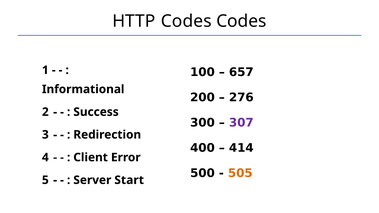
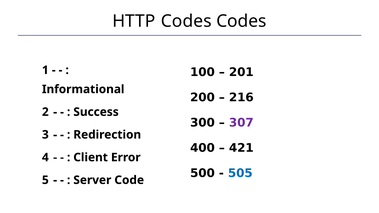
657: 657 -> 201 (241, 72)
276: 276 -> 216 (241, 98)
414: 414 -> 421 (241, 148)
505 colour: orange -> blue (240, 173)
Start: Start -> Code (129, 180)
